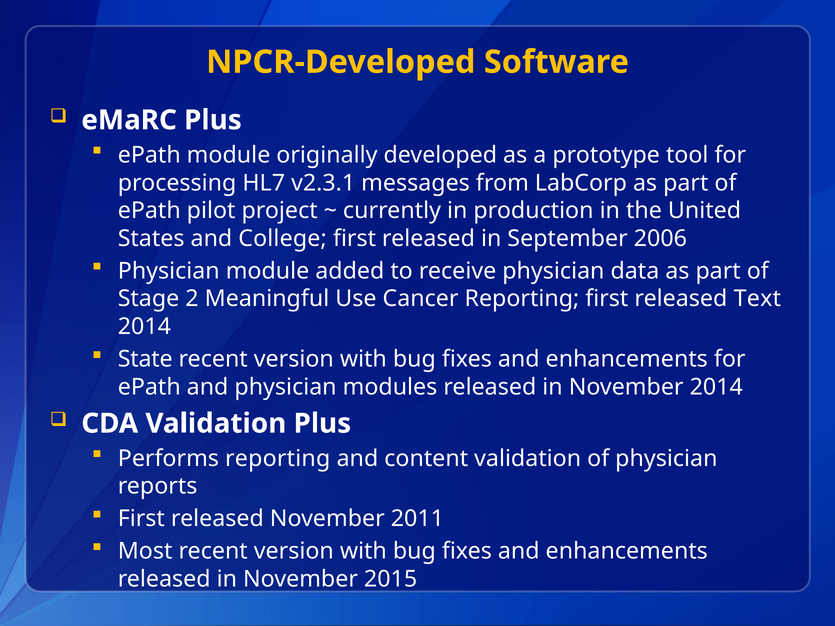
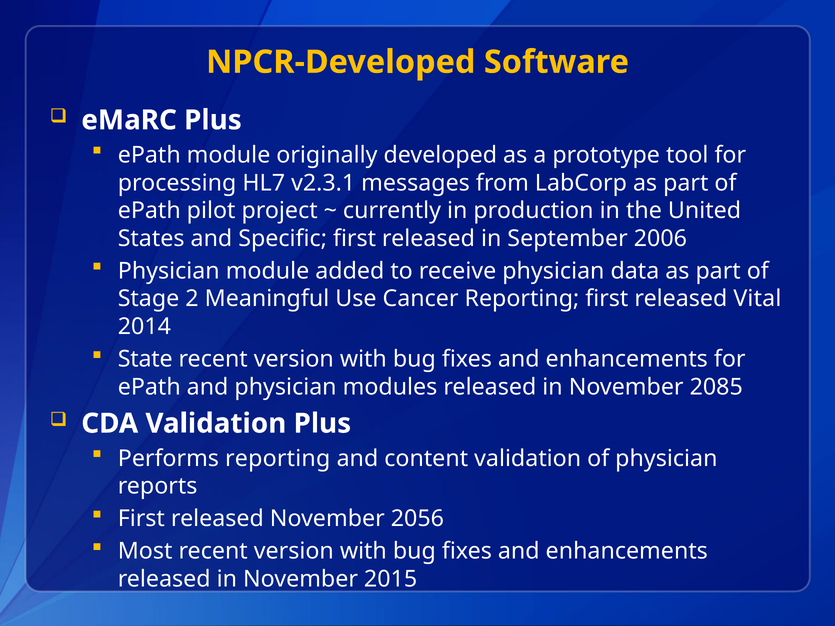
College: College -> Specific (283, 239)
Text: Text -> Vital (757, 299)
November 2014: 2014 -> 2085 (716, 387)
2011: 2011 -> 2056 (417, 519)
